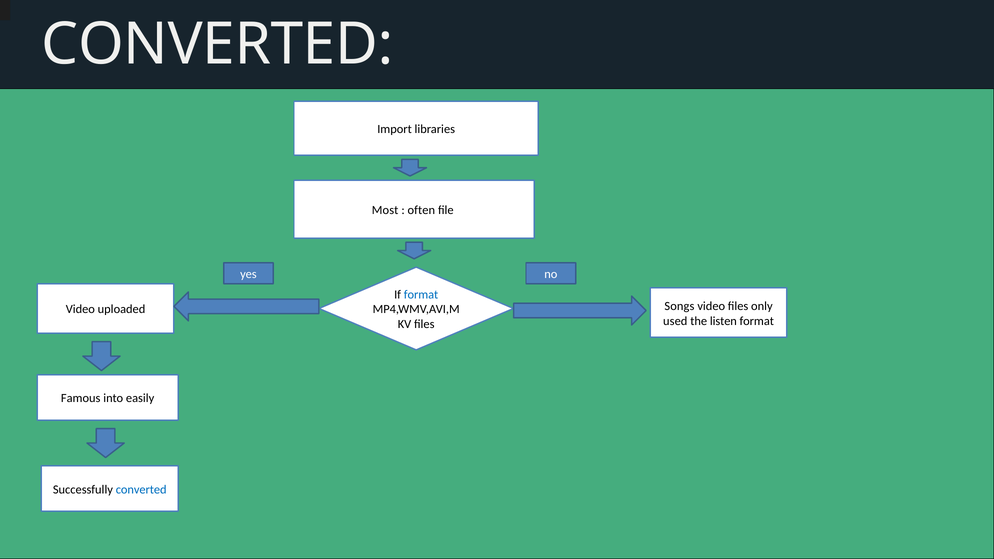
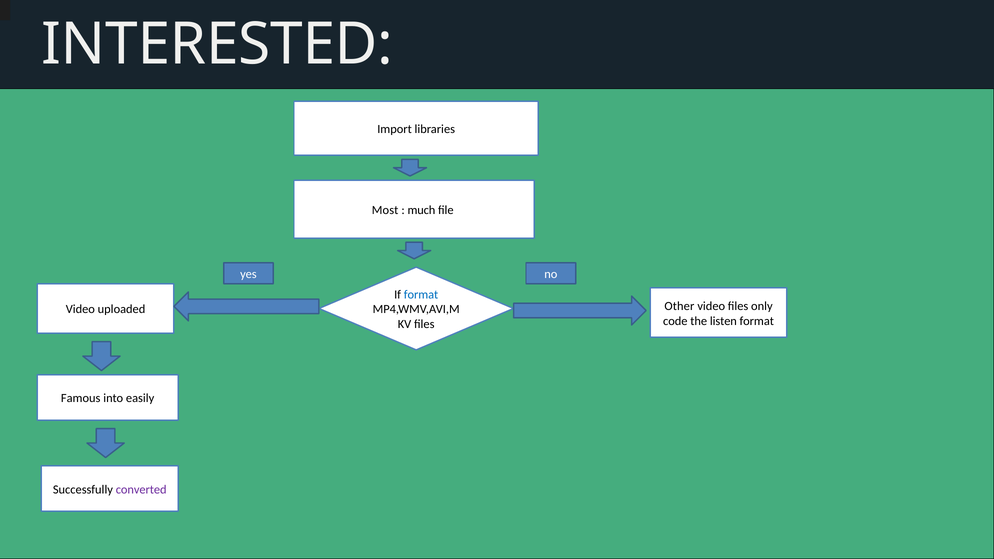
CONVERTED: CONVERTED -> INTERESTED (217, 44)
often: often -> much (421, 210)
Songs: Songs -> Other (679, 306)
used: used -> code (675, 321)
converted colour: blue -> purple (141, 490)
